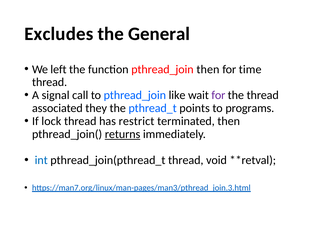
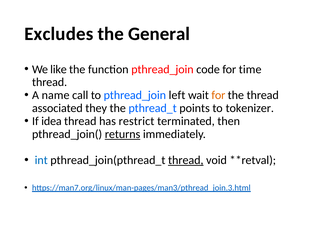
left: left -> like (58, 69)
pthread_join then: then -> code (208, 69)
signal: signal -> name (56, 95)
like: like -> left (177, 95)
for colour: purple -> orange (218, 95)
programs: programs -> tokenizer (250, 108)
lock: lock -> idea (51, 121)
thread underline: none -> present (186, 160)
